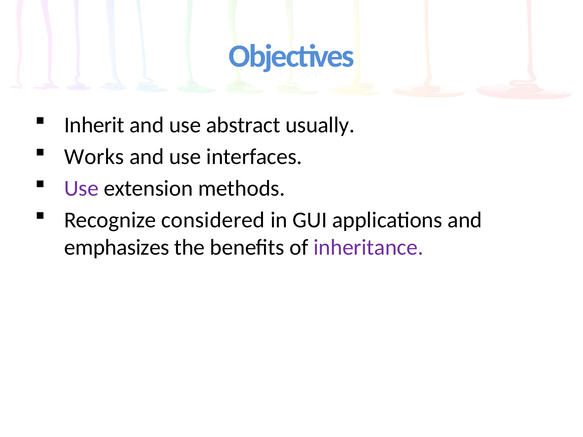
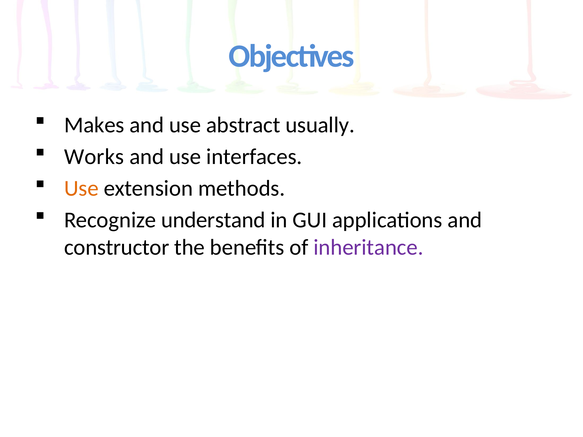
Inherit: Inherit -> Makes (94, 125)
Use colour: purple -> orange (81, 189)
considered: considered -> understand (213, 220)
emphasizes: emphasizes -> constructor (117, 248)
